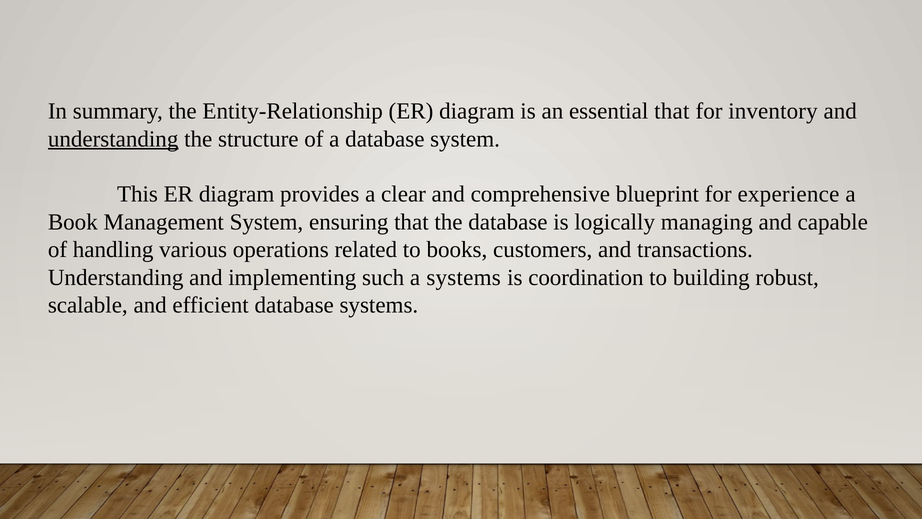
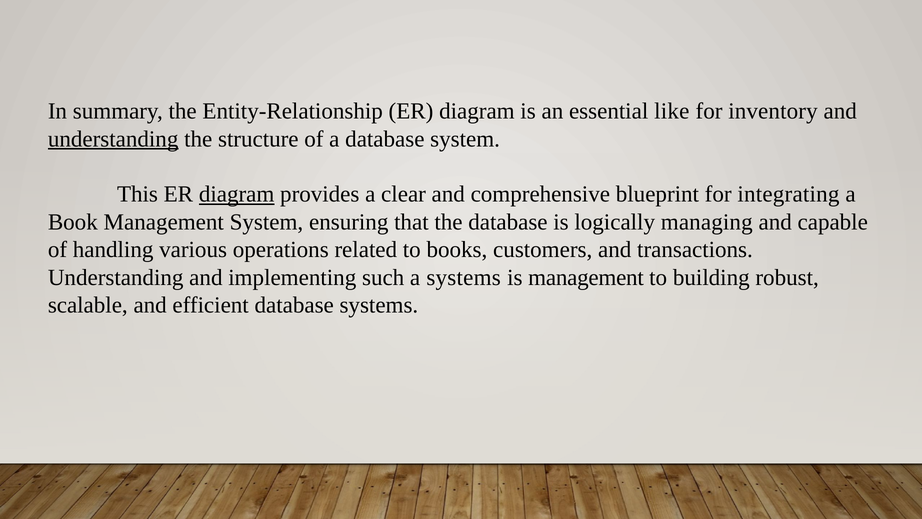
essential that: that -> like (672, 111)
diagram underline: none -> present (237, 194)
experience: experience -> integrating (788, 194)
is coordination: coordination -> management (586, 277)
